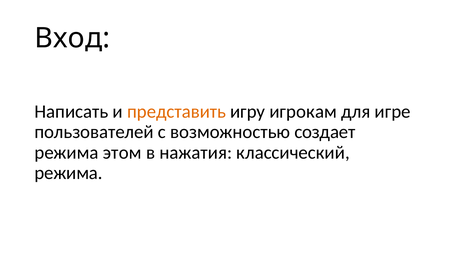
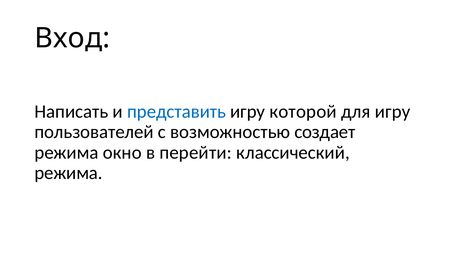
представить colour: orange -> blue (176, 112)
игрокам: игрокам -> которой (303, 112)
для игре: игре -> игру (393, 112)
этом: этом -> окно (122, 152)
нажатия: нажатия -> перейти (196, 152)
